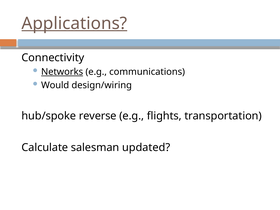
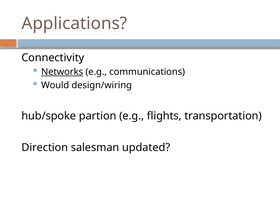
Applications underline: present -> none (74, 23)
reverse: reverse -> partion (98, 116)
Calculate: Calculate -> Direction (45, 148)
